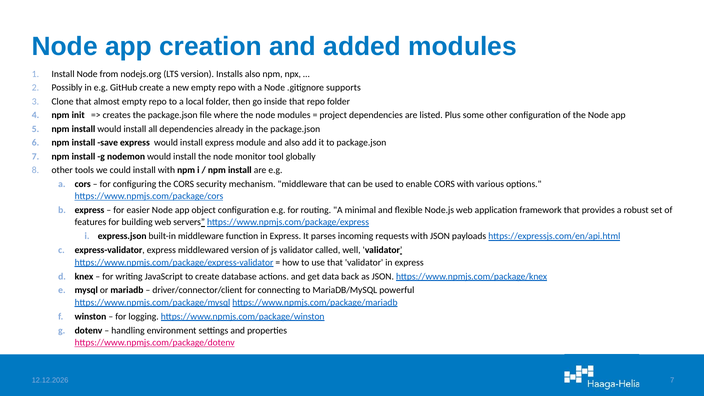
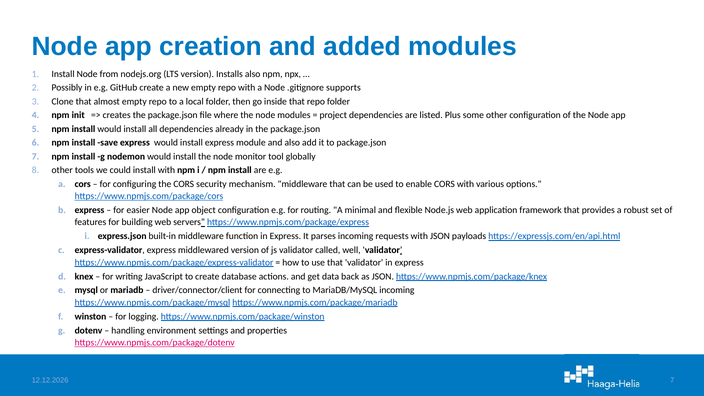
MariaDB/MySQL powerful: powerful -> incoming (397, 290)
